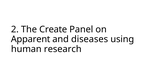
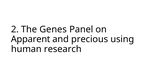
Create: Create -> Genes (53, 29)
diseases: diseases -> precious (90, 39)
